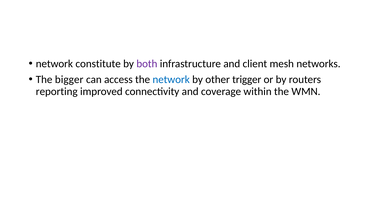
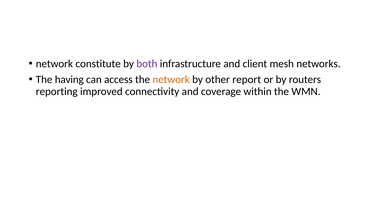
bigger: bigger -> having (69, 80)
network colour: blue -> orange (171, 80)
trigger: trigger -> report (247, 80)
